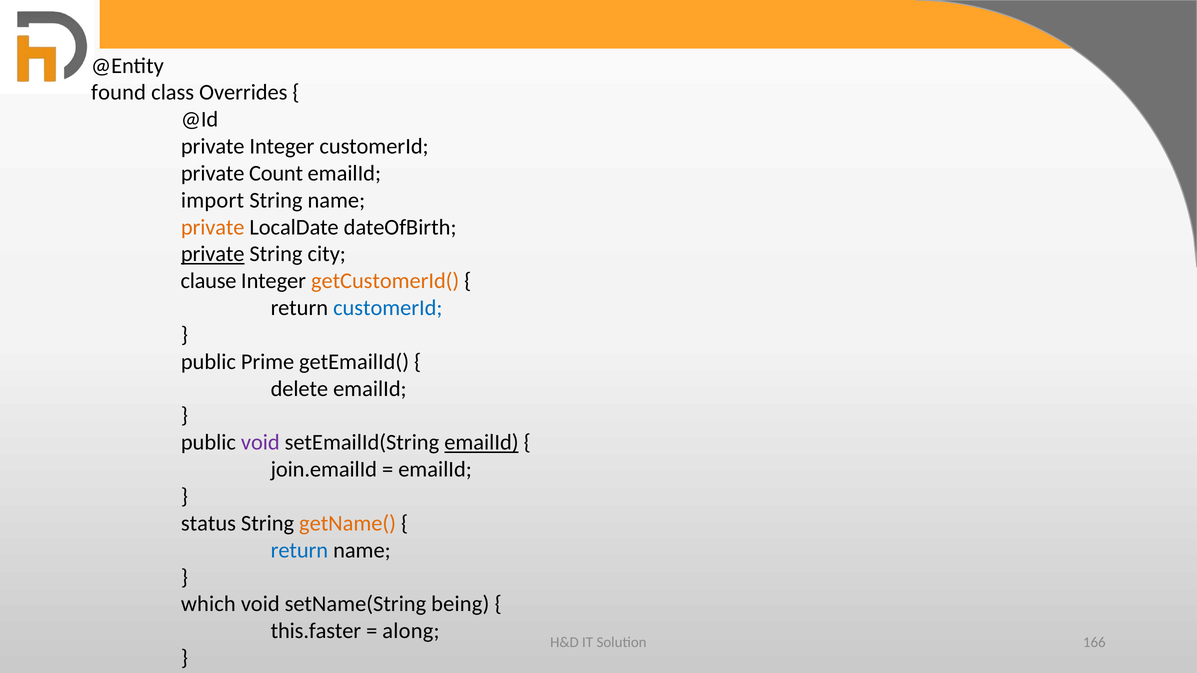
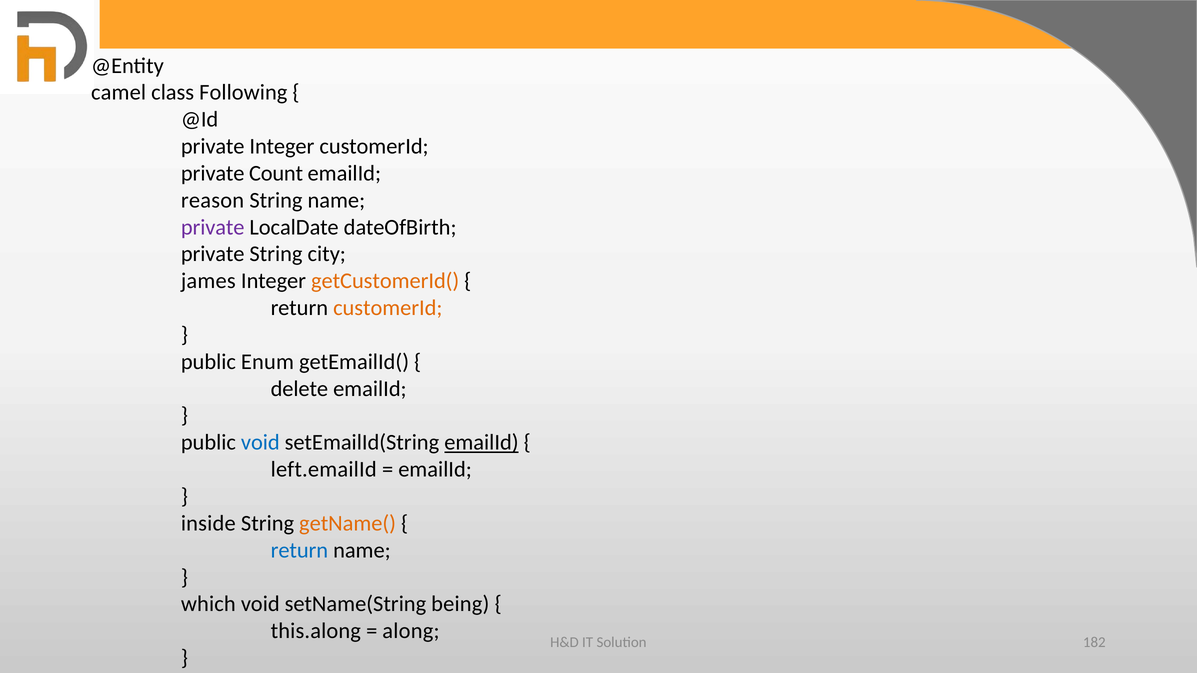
found: found -> camel (119, 93)
Overrides: Overrides -> Following (243, 93)
import: import -> reason (213, 200)
private colour: orange -> purple (213, 227)
private underline: present -> none (213, 254)
clause: clause -> james (208, 281)
customerId colour: blue -> orange (388, 308)
Prime: Prime -> Enum (267, 362)
void colour: purple -> blue (260, 443)
join.emailId: join.emailId -> left.emailId (324, 470)
status: status -> inside (208, 523)
this.faster: this.faster -> this.along (316, 631)
166: 166 -> 182 (1094, 643)
